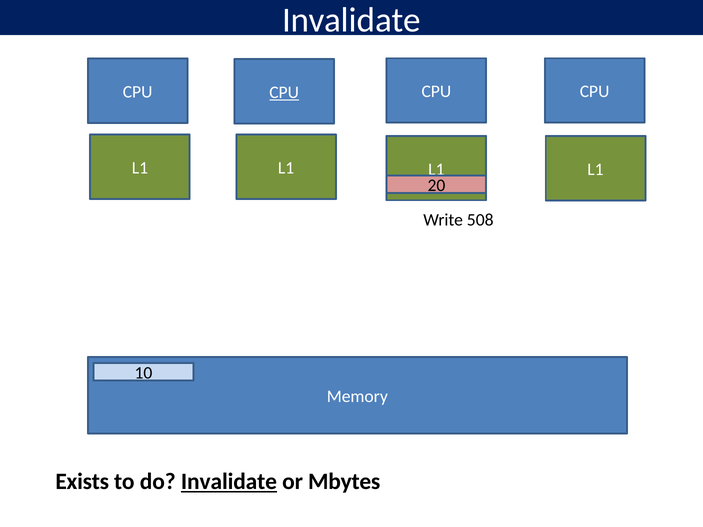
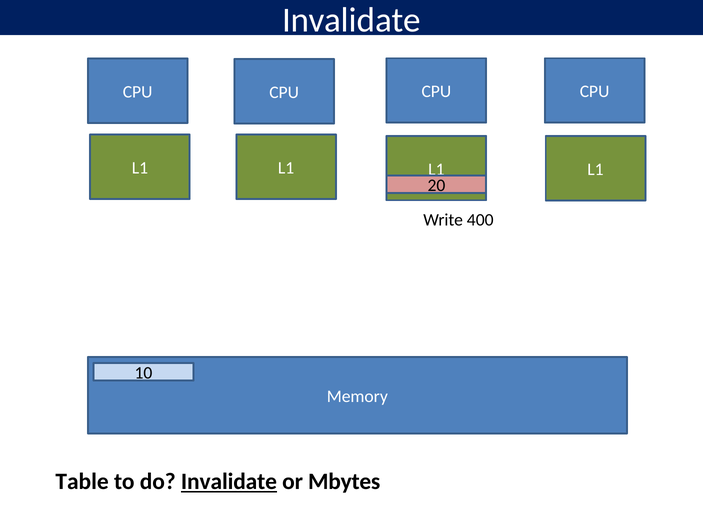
CPU underline: present -> none (284, 93)
508: 508 -> 400 (480, 220)
Exists: Exists -> Table (82, 482)
